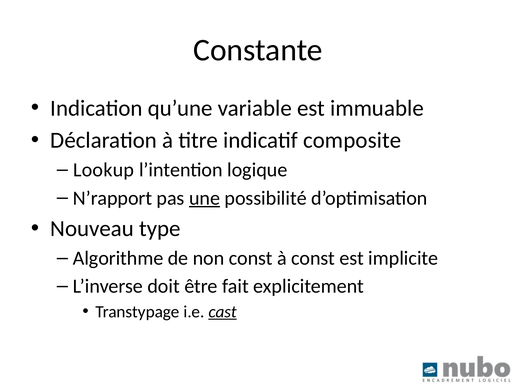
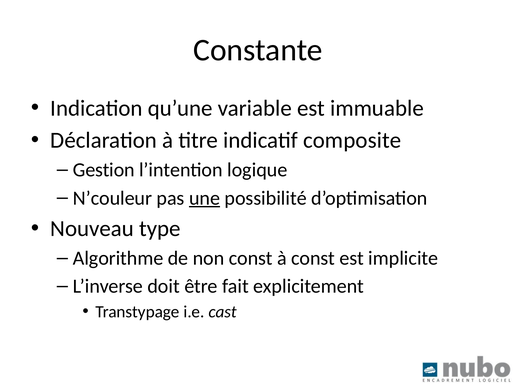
Lookup: Lookup -> Gestion (104, 170)
N’rapport: N’rapport -> N’couleur (113, 198)
cast underline: present -> none (223, 312)
